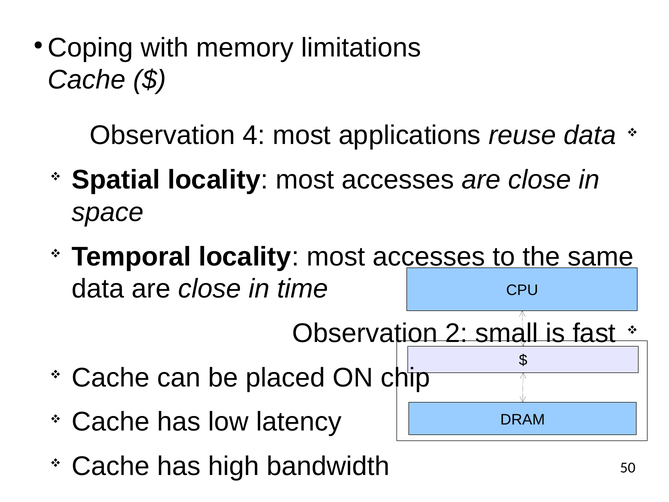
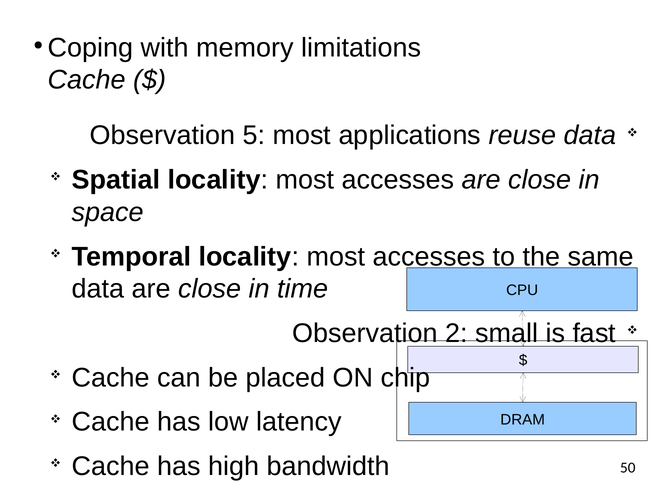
4: 4 -> 5 (254, 135)
